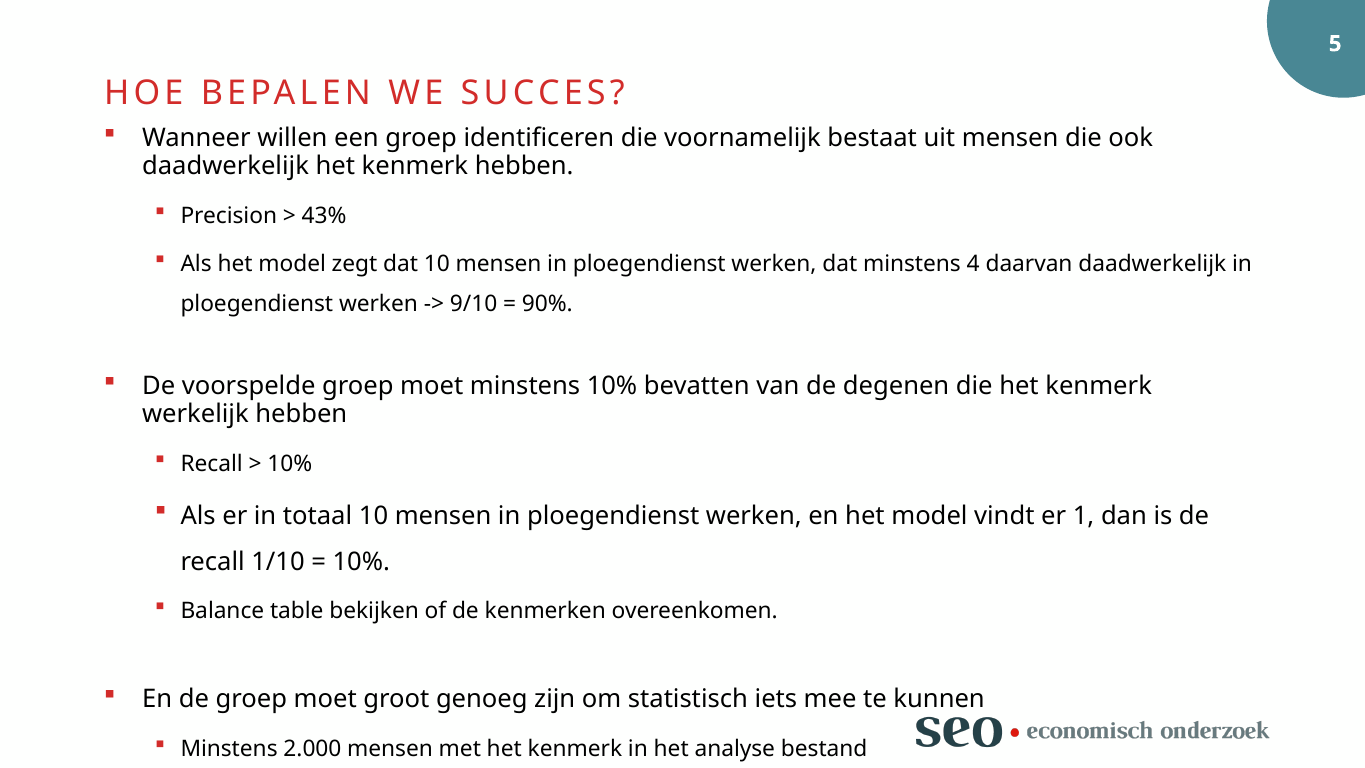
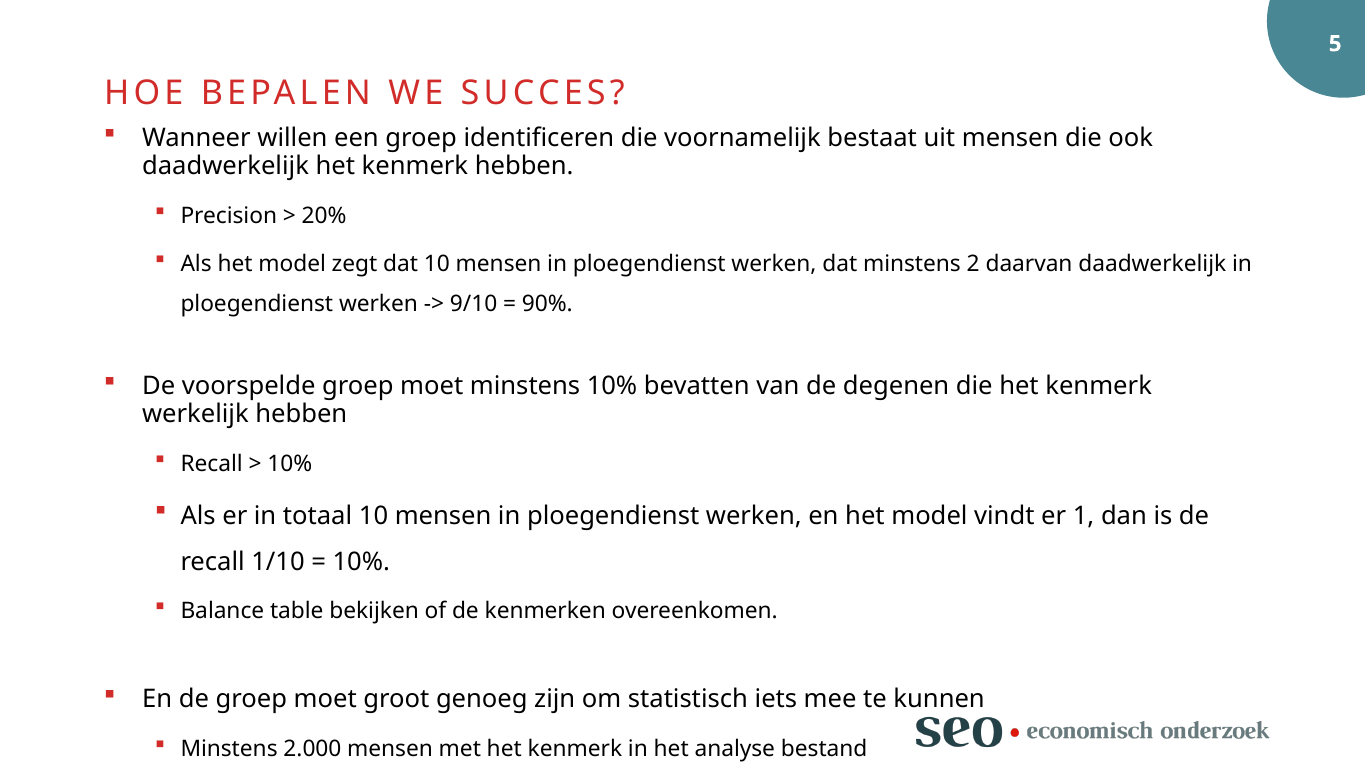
43%: 43% -> 20% (324, 216)
4: 4 -> 2 (973, 264)
